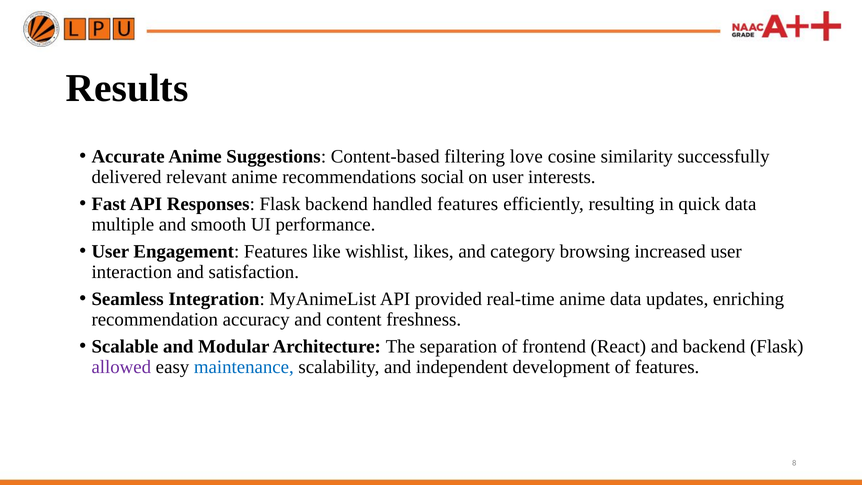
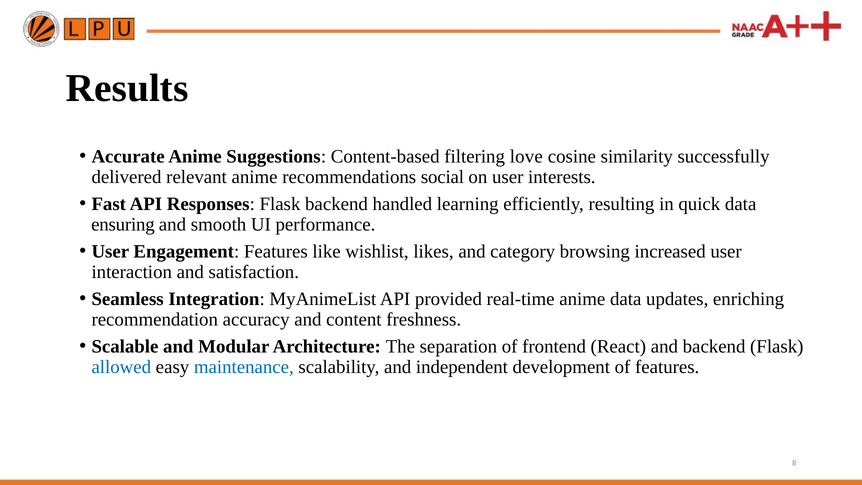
handled features: features -> learning (468, 204)
multiple: multiple -> ensuring (123, 224)
allowed colour: purple -> blue (121, 367)
